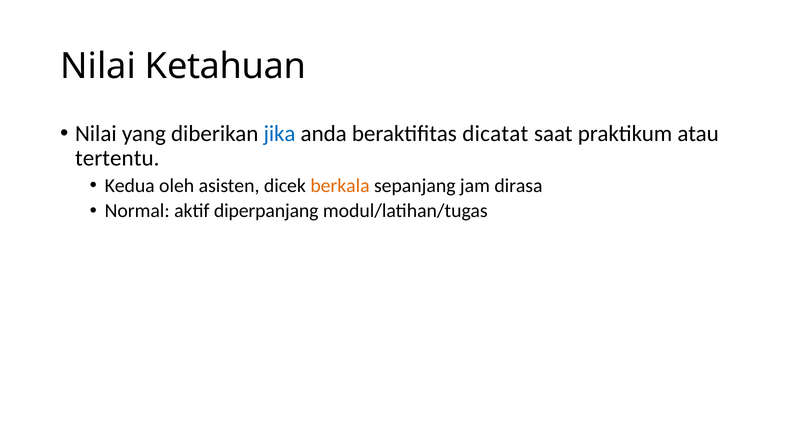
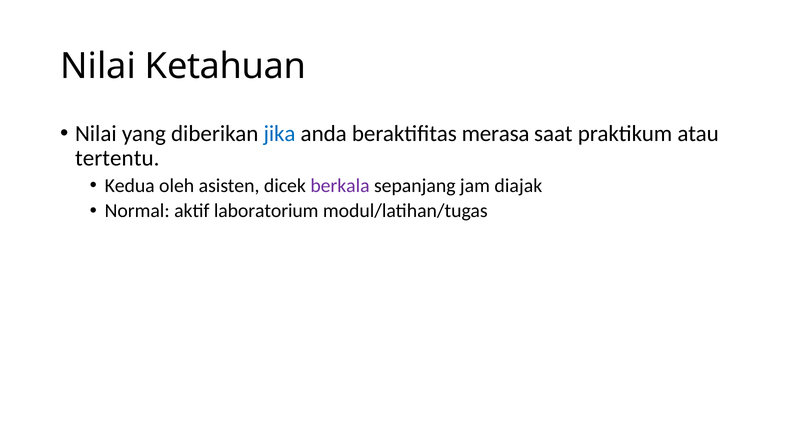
dicatat: dicatat -> merasa (496, 134)
berkala colour: orange -> purple (340, 186)
dirasa: dirasa -> diajak (518, 186)
diperpanjang: diperpanjang -> laboratorium (266, 211)
